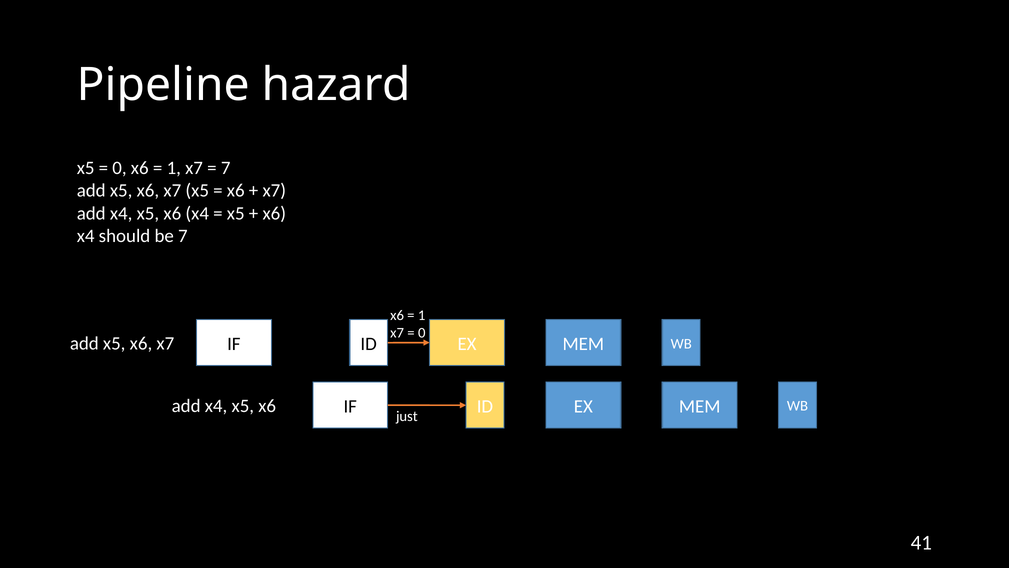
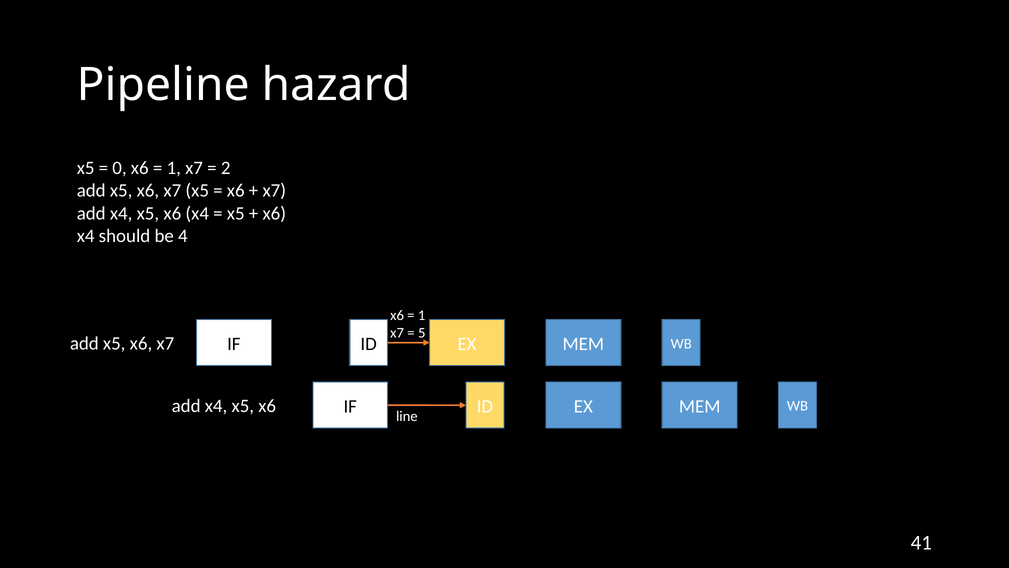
7: 7 -> 2 (226, 168)
be 7: 7 -> 4 (183, 236)
0: 0 -> 5 (422, 333)
just: just -> line (407, 416)
